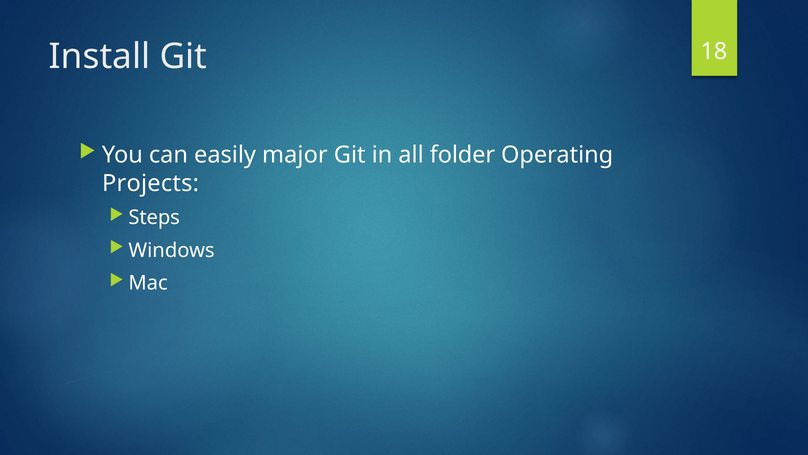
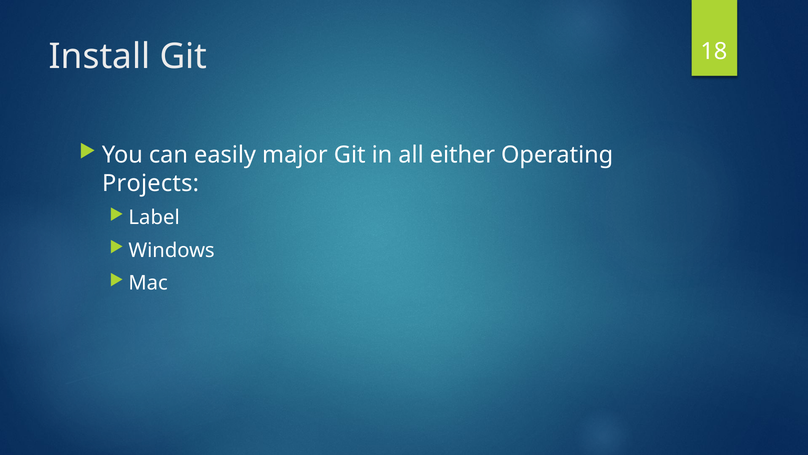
folder: folder -> either (462, 155)
Steps: Steps -> Label (154, 218)
